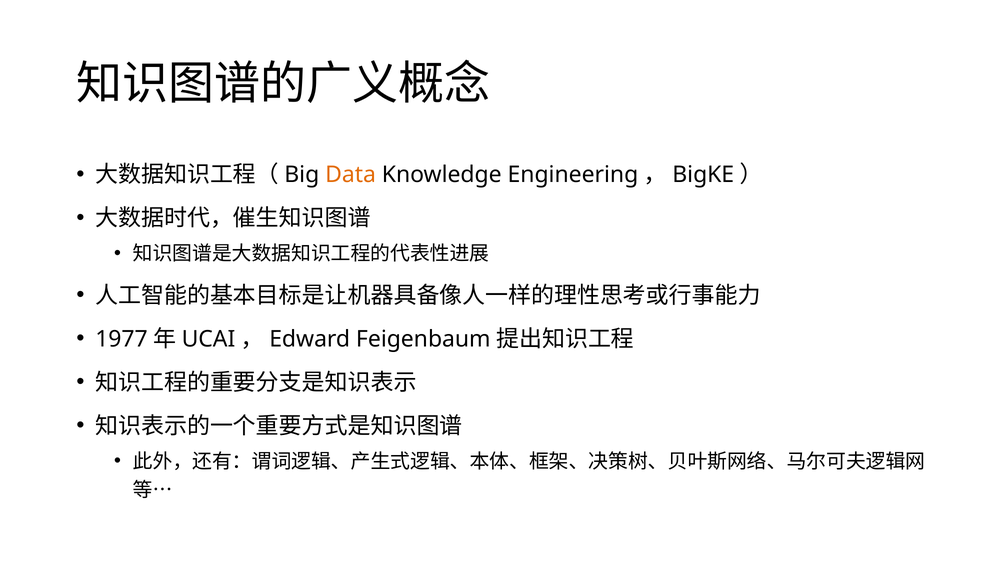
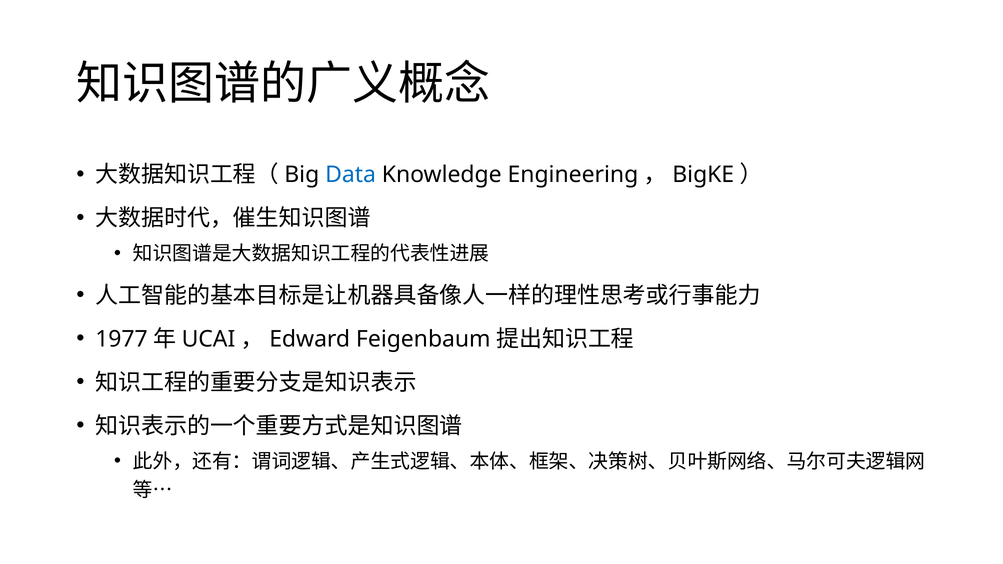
Data colour: orange -> blue (351, 175)
